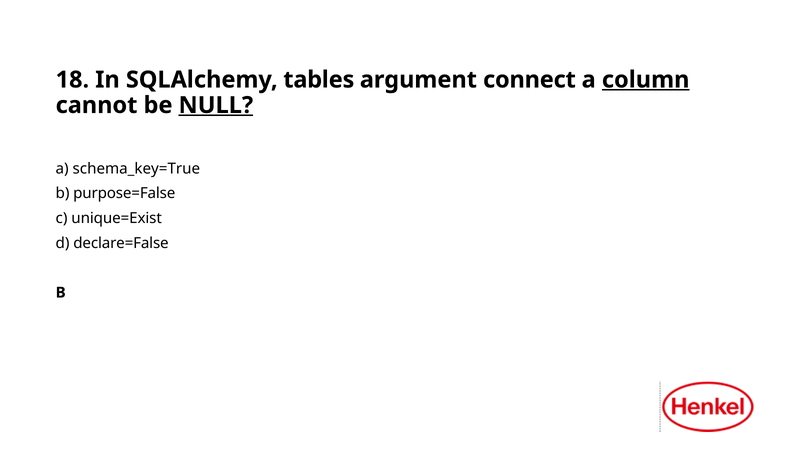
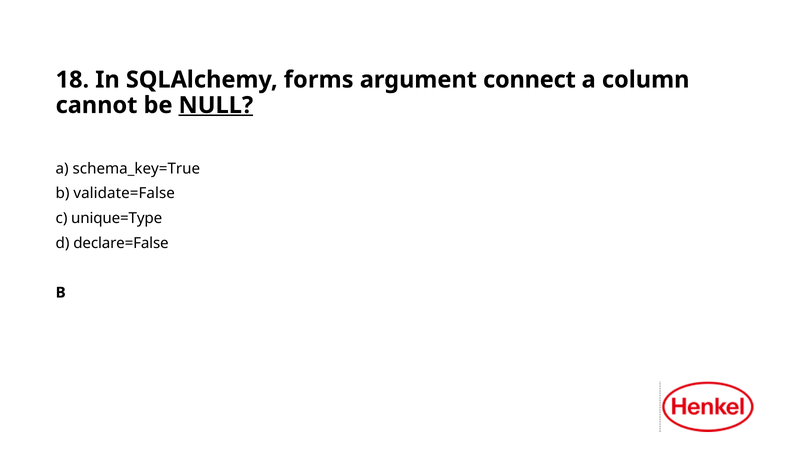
tables: tables -> forms (319, 80)
column underline: present -> none (646, 80)
purpose=False: purpose=False -> validate=False (124, 193)
unique=Exist: unique=Exist -> unique=Type (117, 218)
